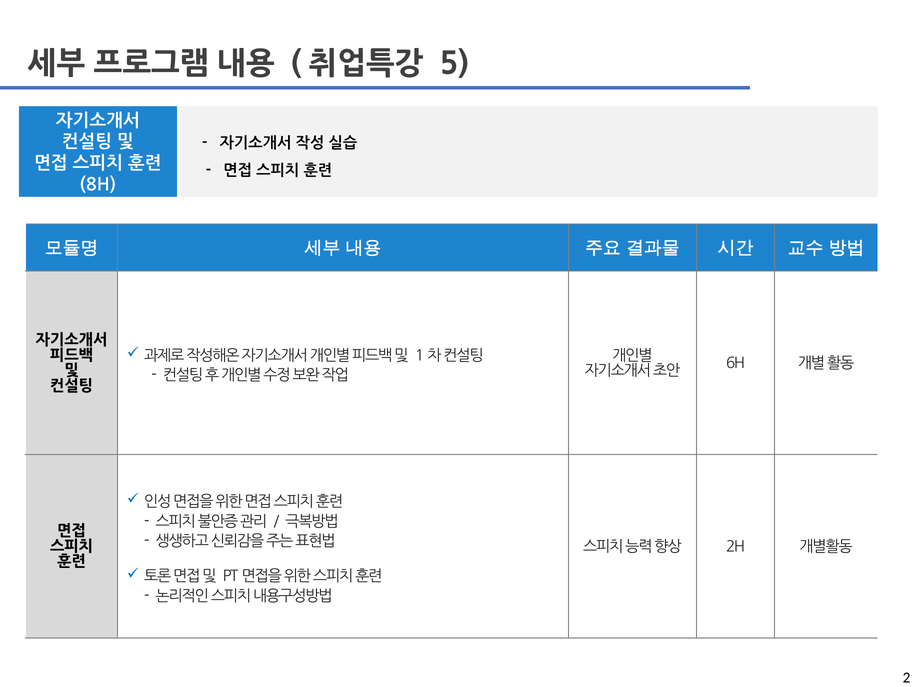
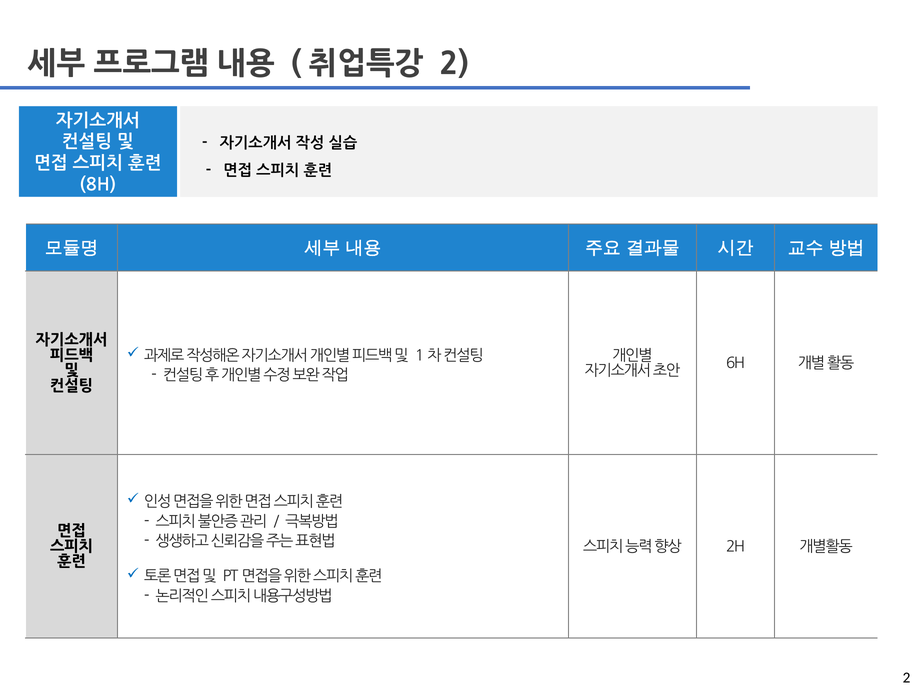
5: 5 -> 2 (454, 64)
